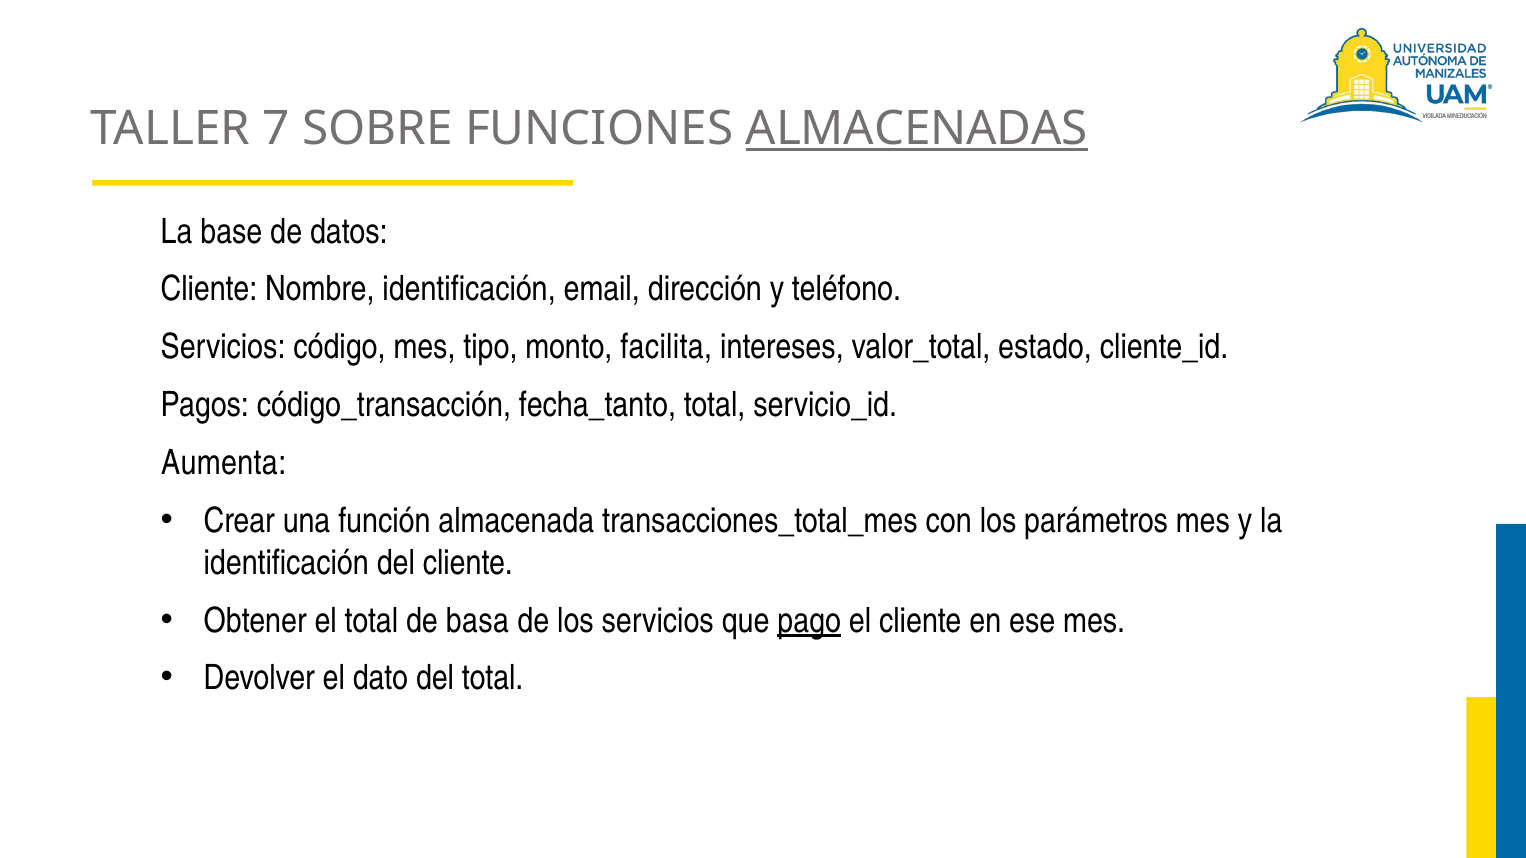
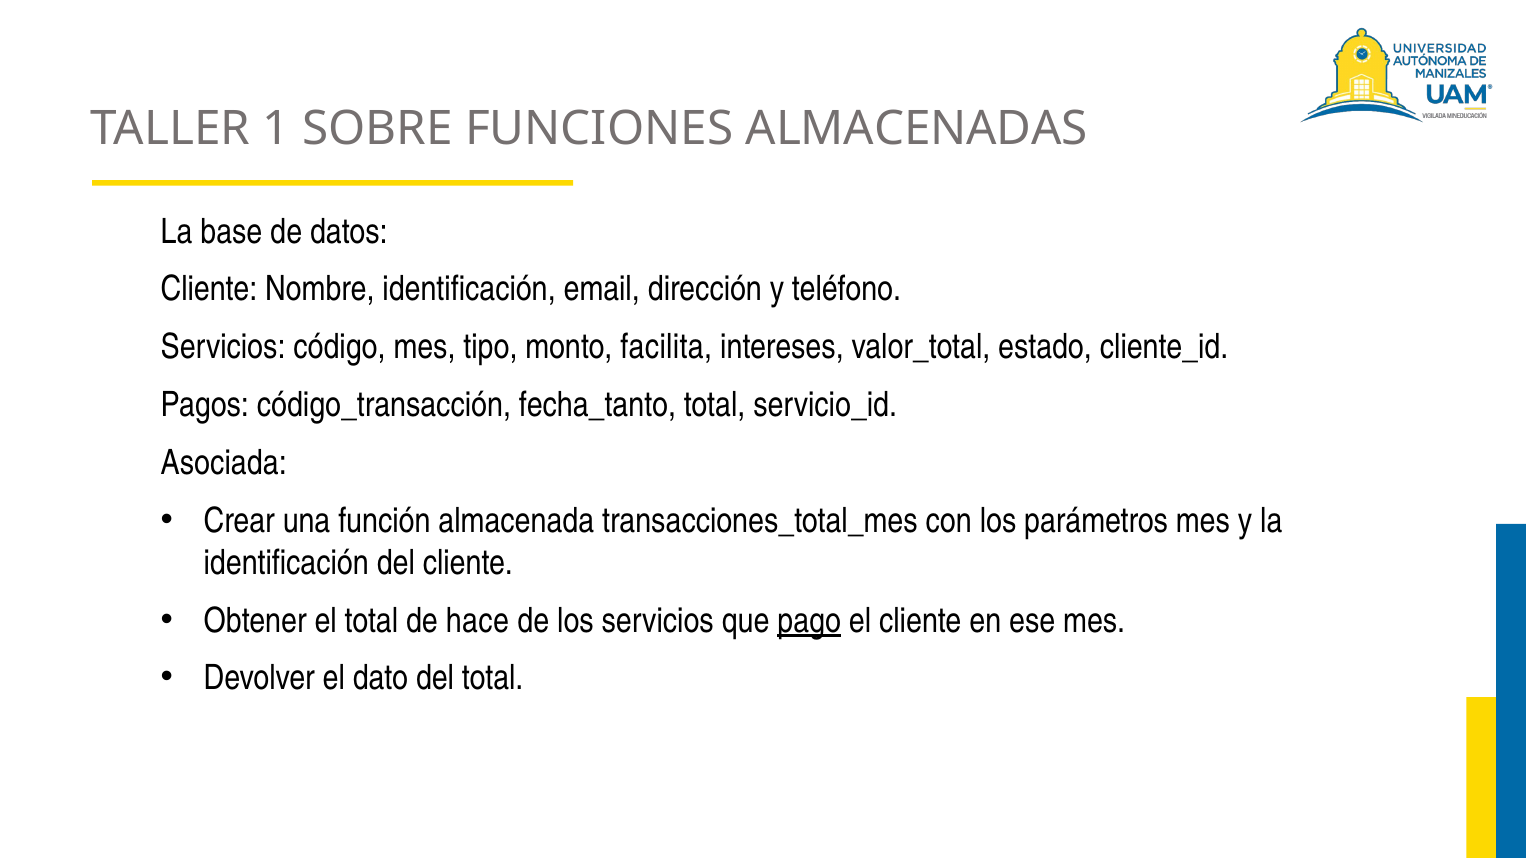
7: 7 -> 1 (276, 129)
ALMACENADAS underline: present -> none (917, 129)
Aumenta: Aumenta -> Asociada (224, 463)
basa: basa -> hace (477, 621)
